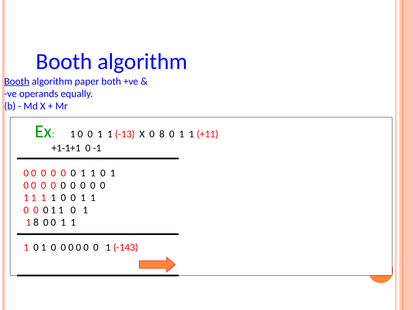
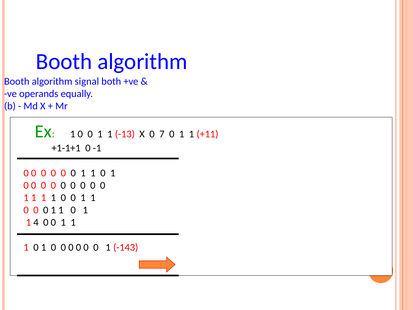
Booth underline: present -> none (17, 81)
paper: paper -> signal (87, 81)
0 8: 8 -> 7 (162, 134)
1 8: 8 -> 4 (36, 222)
